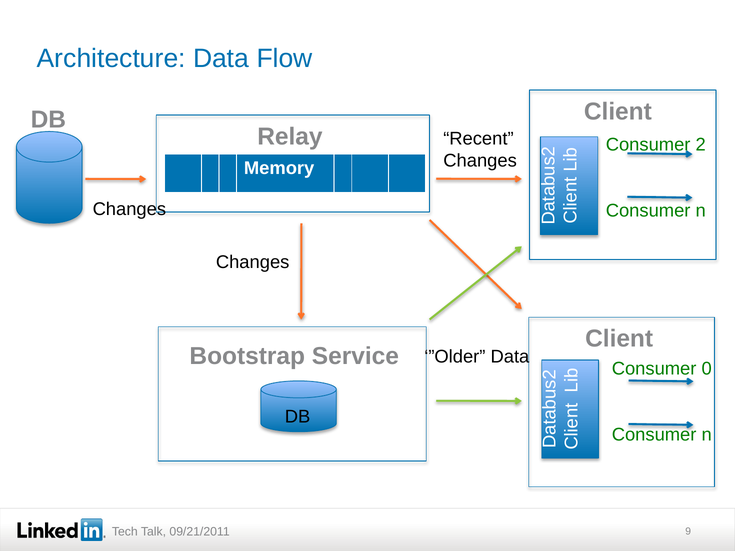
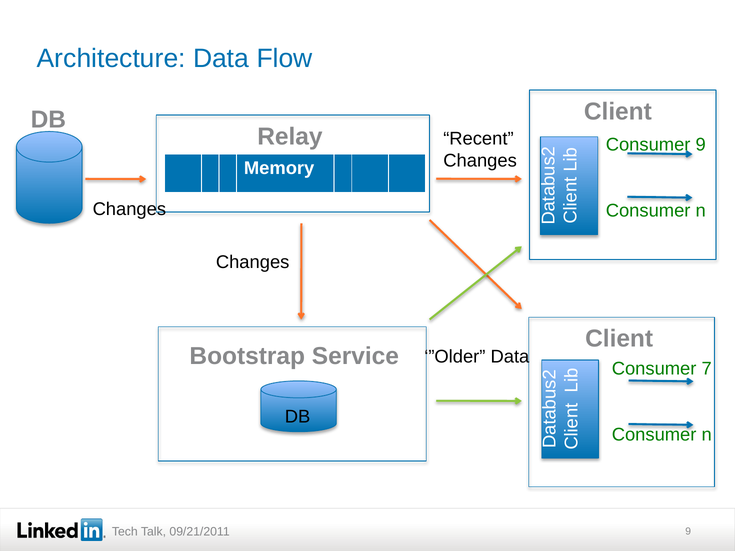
Consumer 2: 2 -> 9 (701, 145)
0: 0 -> 7 (707, 369)
